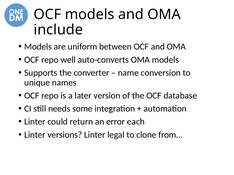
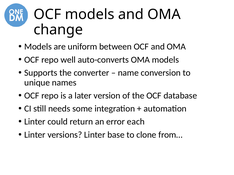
include: include -> change (58, 30)
legal: legal -> base (116, 135)
